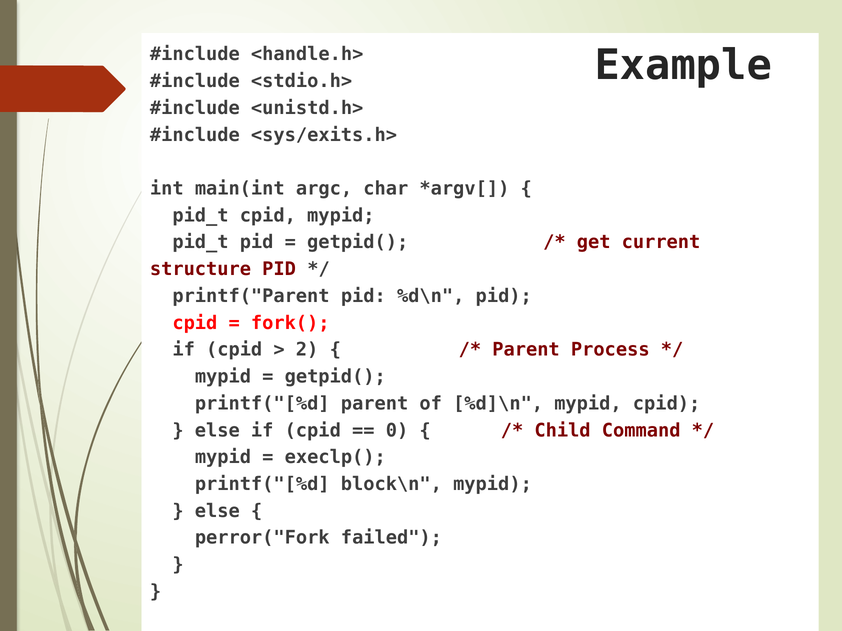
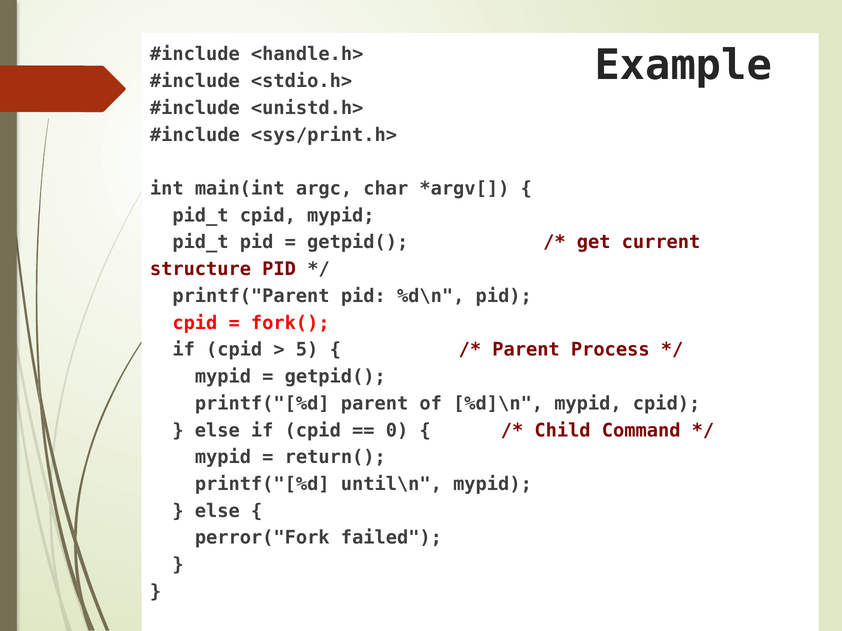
<sys/exits.h>: <sys/exits.h> -> <sys/print.h> (324, 135)
2: 2 -> 5 (307, 350)
execlp(: execlp( -> return( (335, 458)
block\n: block\n -> until\n (391, 484)
